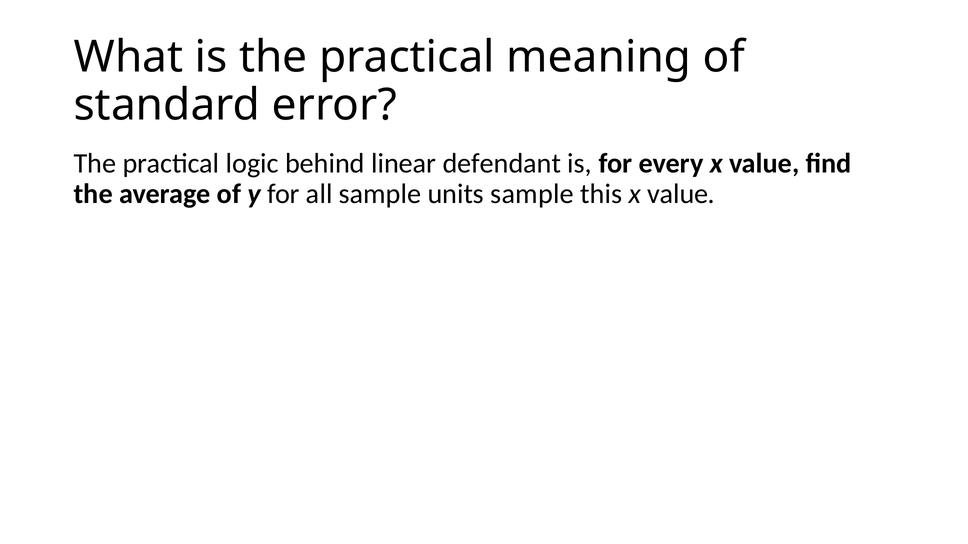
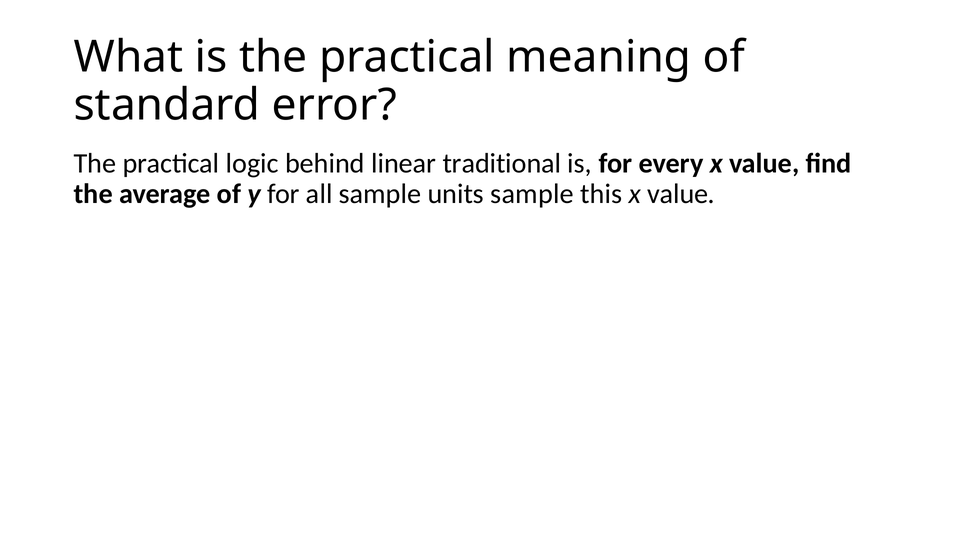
defendant: defendant -> traditional (502, 164)
